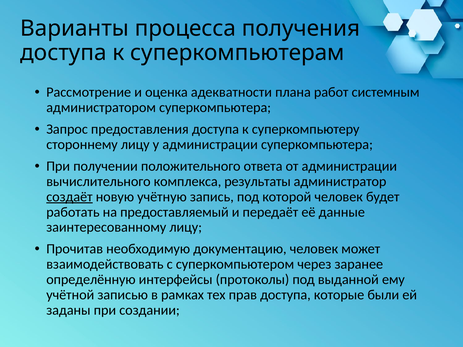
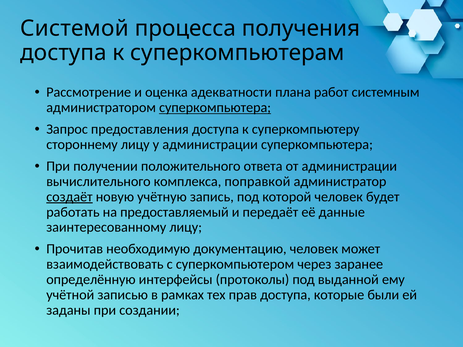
Варианты: Варианты -> Системой (74, 28)
суперкомпьютера underline: none -> present (215, 108)
результаты: результаты -> поправкой (257, 182)
